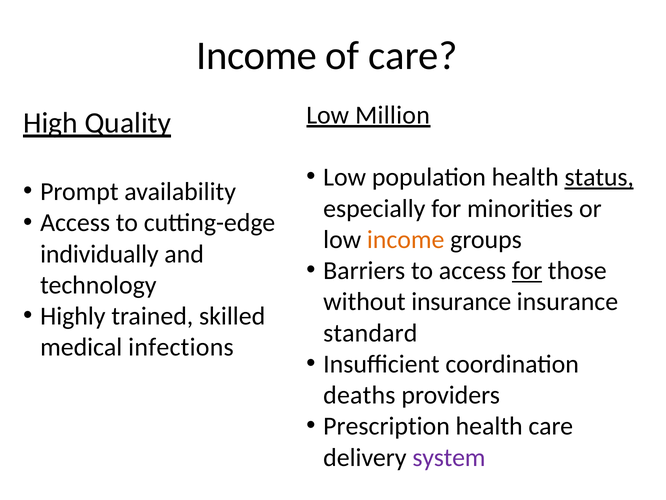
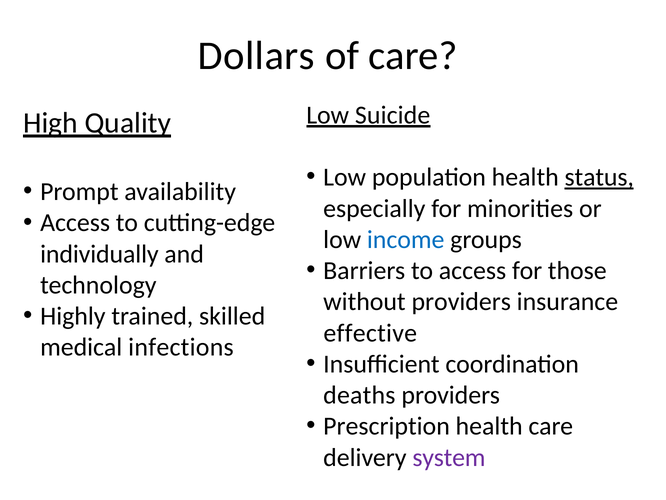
Income: Income -> Dollars (256, 56)
Million: Million -> Suicide (393, 115)
income colour: orange -> blue (406, 239)
for underline: present -> none (527, 270)
without insurance: insurance -> providers (461, 302)
standard: standard -> effective (370, 333)
